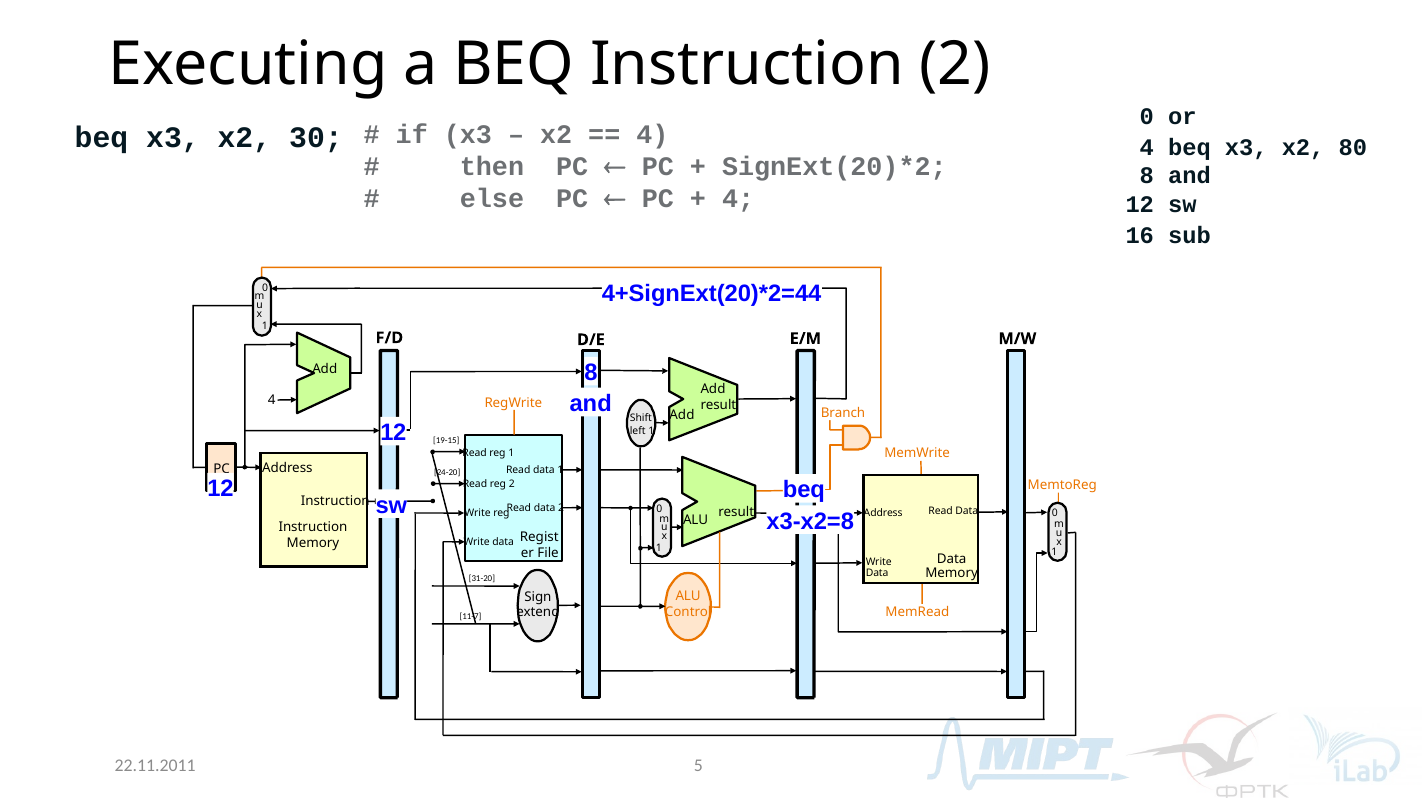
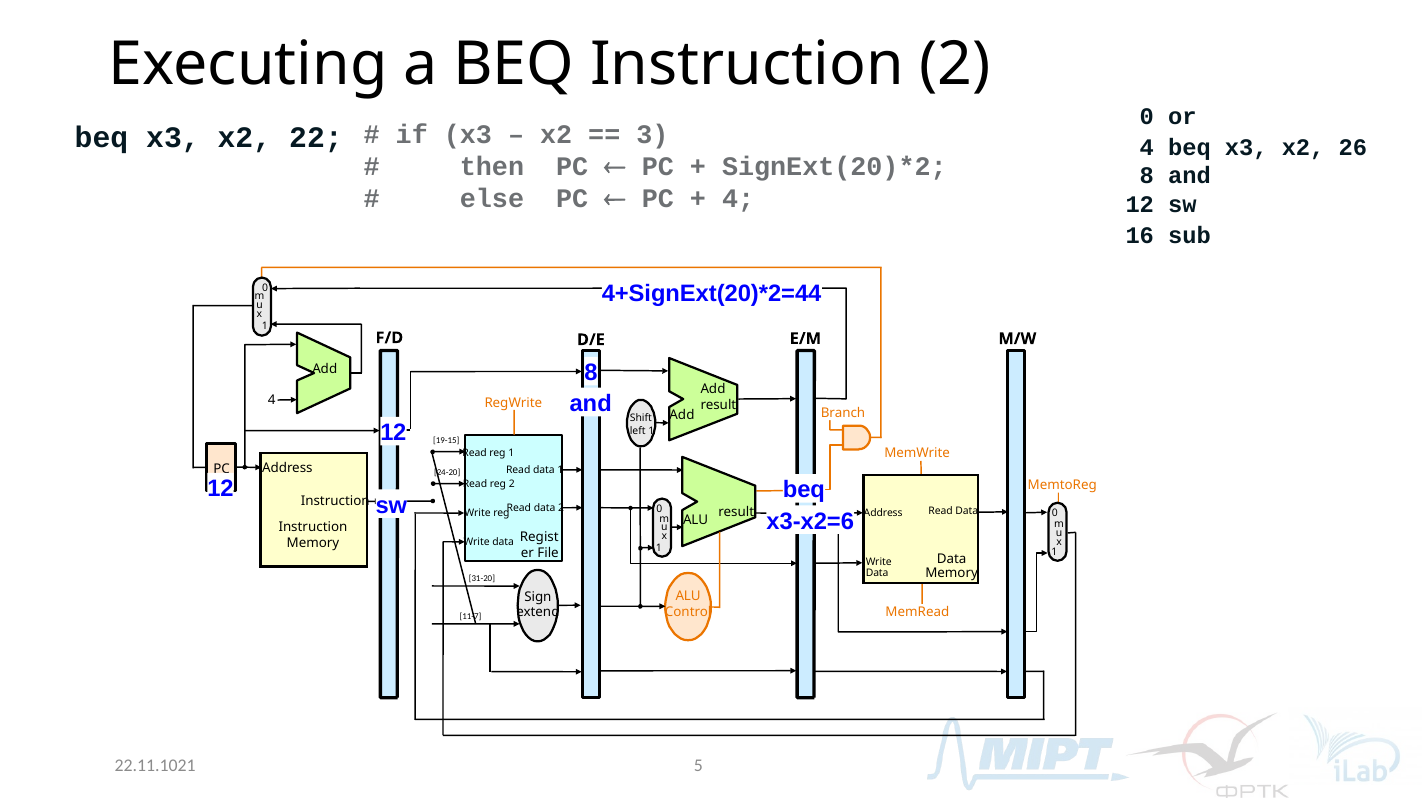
4: 4 -> 3 (652, 134)
30: 30 -> 22 (316, 137)
80: 80 -> 26 (1353, 148)
x3-x2=8: x3-x2=8 -> x3-x2=6 (810, 521)
22.11.2011: 22.11.2011 -> 22.11.1021 (155, 766)
